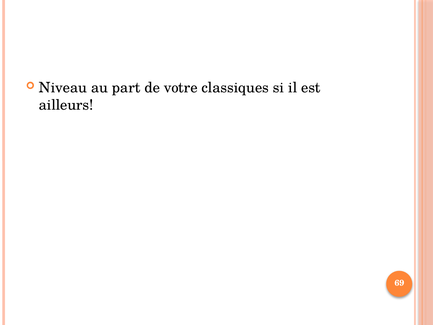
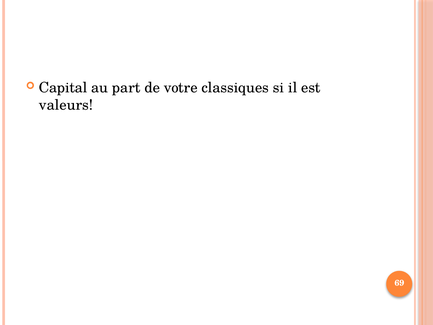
Niveau: Niveau -> Capital (63, 88)
ailleurs: ailleurs -> valeurs (66, 105)
